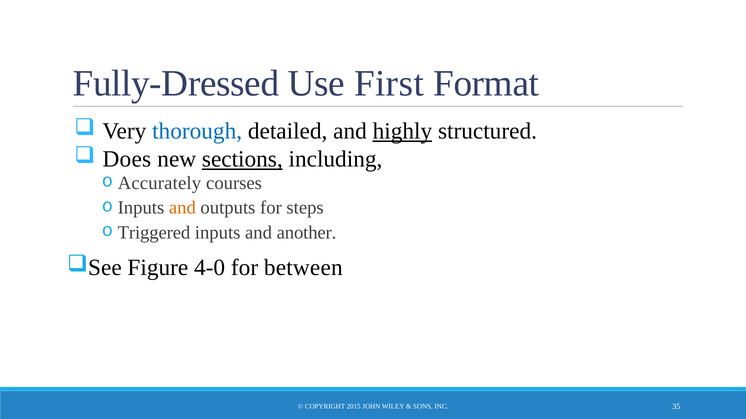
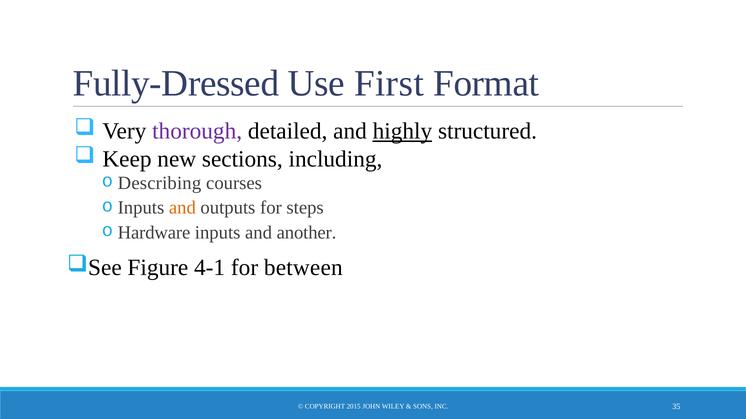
thorough colour: blue -> purple (197, 131)
Does: Does -> Keep (127, 159)
sections underline: present -> none (242, 159)
Accurately: Accurately -> Describing (159, 183)
Triggered: Triggered -> Hardware (154, 233)
4-0: 4-0 -> 4-1 (210, 268)
